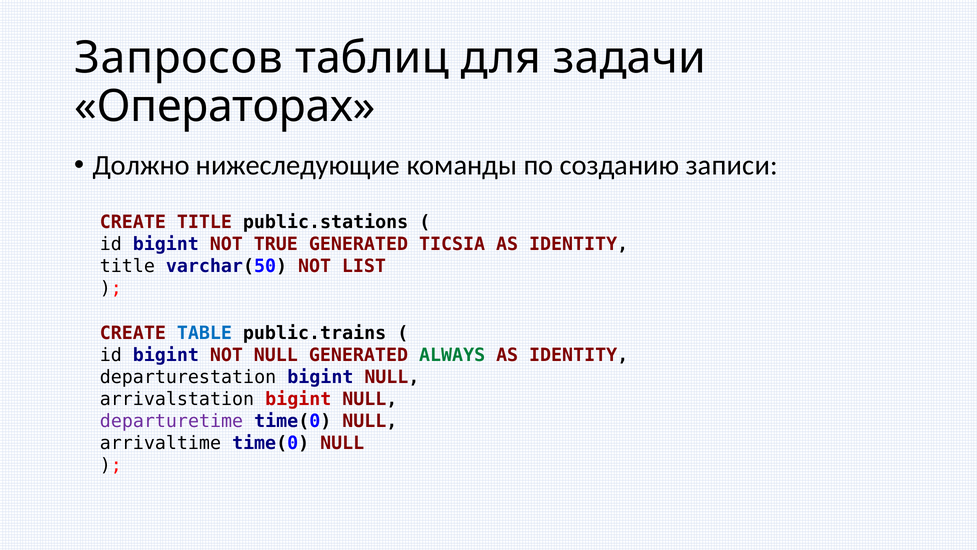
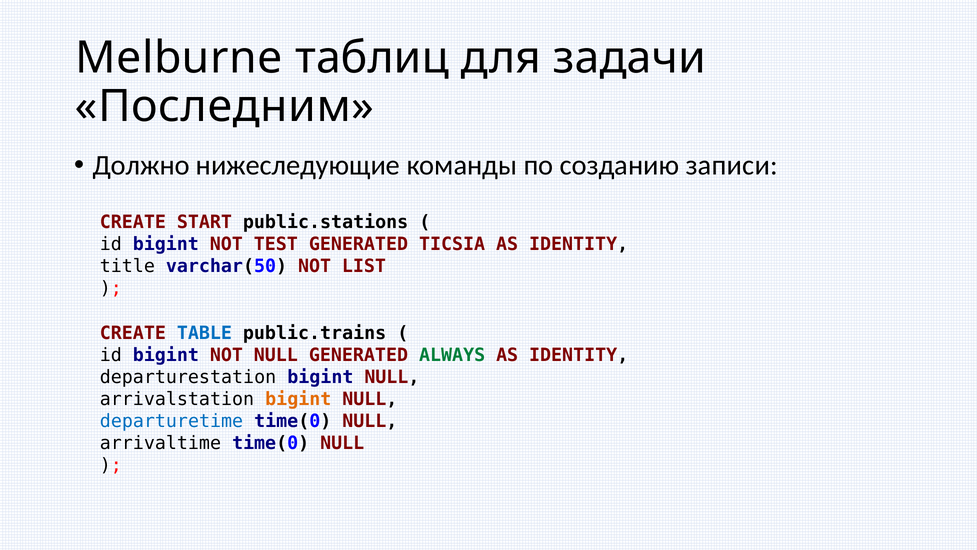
Запросов: Запросов -> Melburne (179, 58)
Операторах: Операторах -> Последним (224, 106)
CREATE TITLE: TITLE -> START (204, 222)
TRUE: TRUE -> TEST (276, 244)
bigint colour: red -> orange (298, 399)
departuretime colour: purple -> blue (171, 421)
